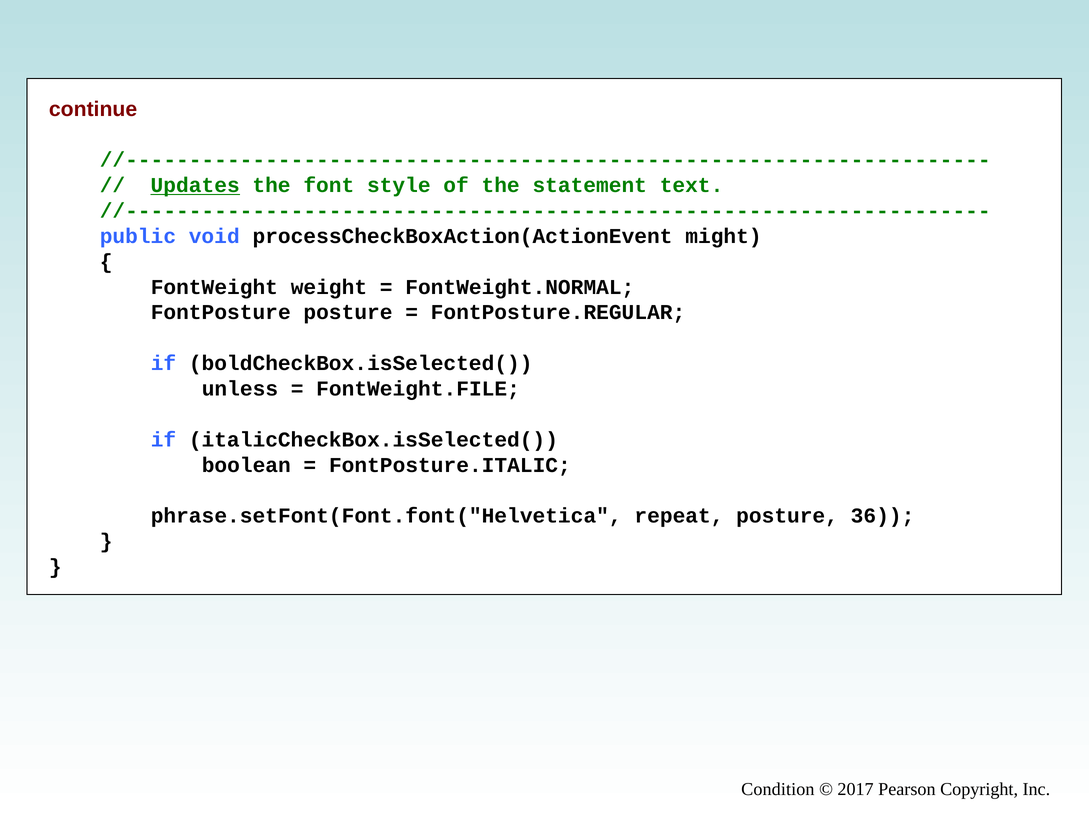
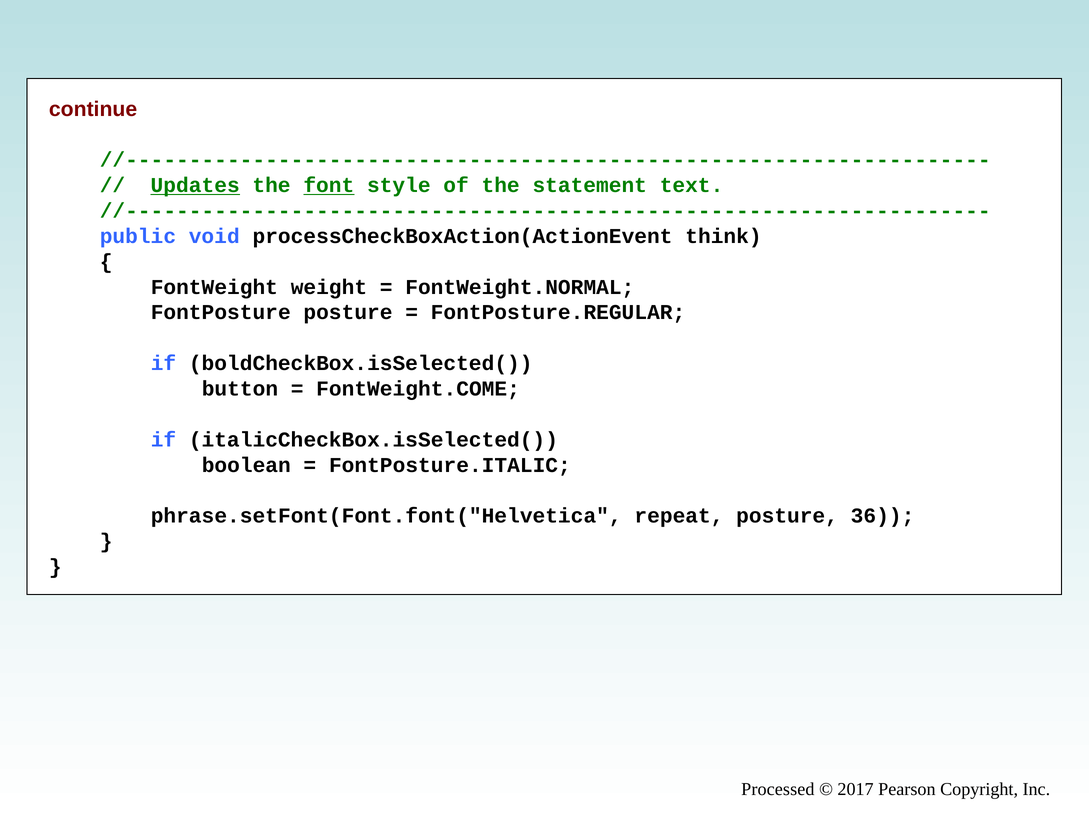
font underline: none -> present (329, 185)
might: might -> think (723, 236)
unless: unless -> button (240, 389)
FontWeight.FILE: FontWeight.FILE -> FontWeight.COME (418, 389)
Condition: Condition -> Processed (778, 789)
